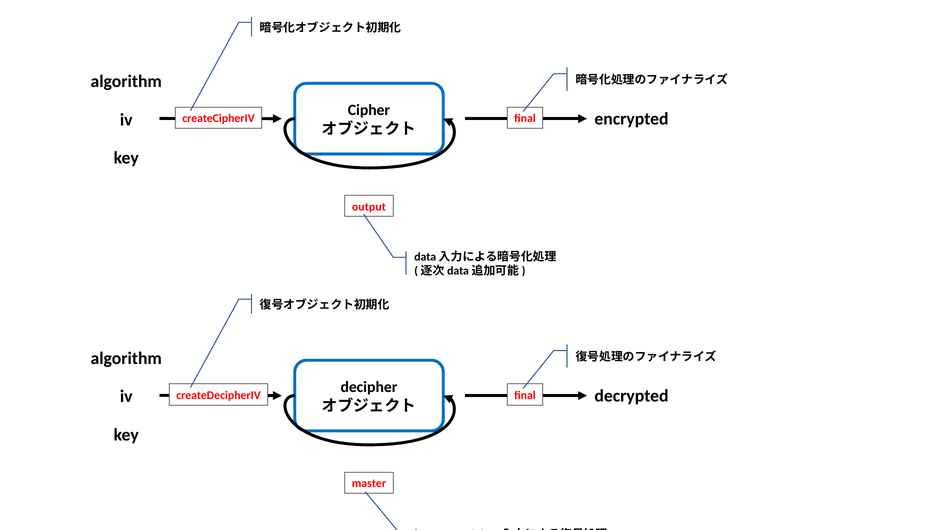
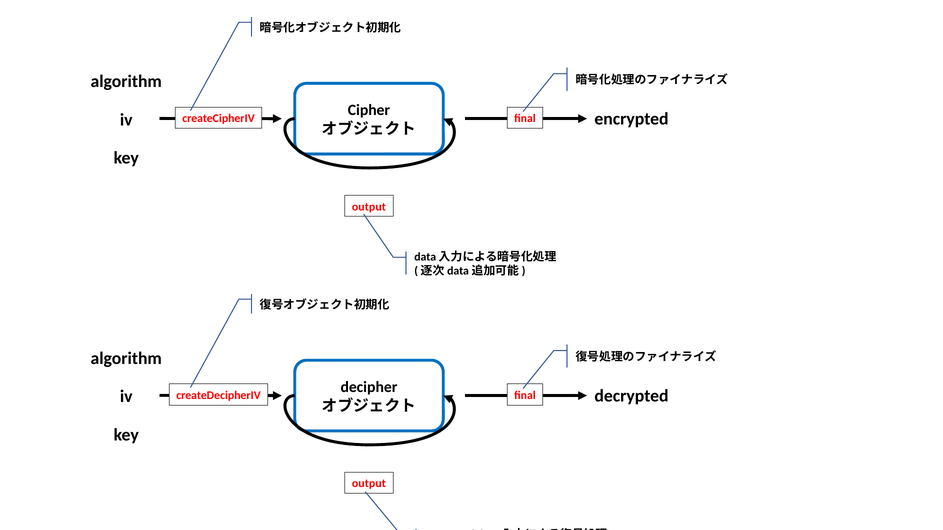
master: master -> output (369, 484)
